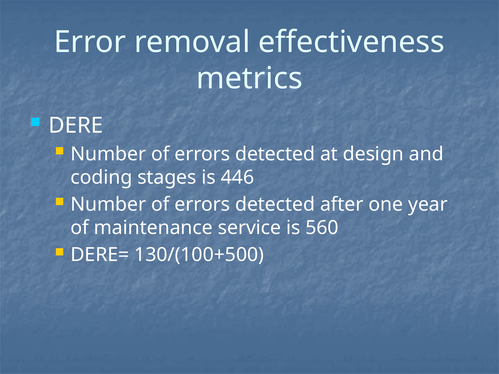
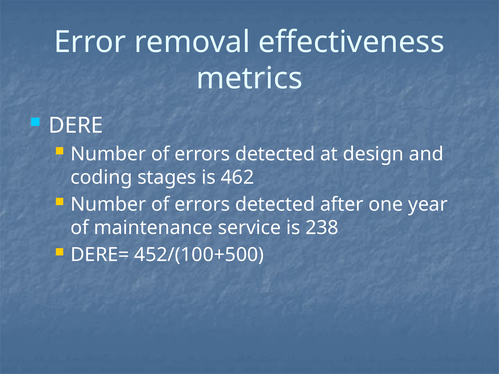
446: 446 -> 462 (237, 177)
560: 560 -> 238 (322, 228)
130/(100+500: 130/(100+500 -> 452/(100+500 (199, 255)
